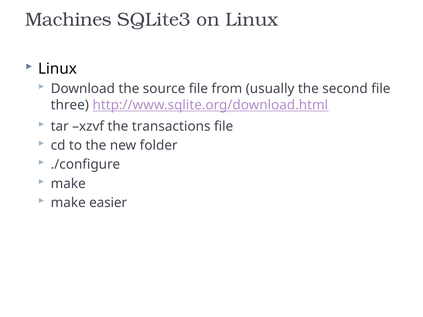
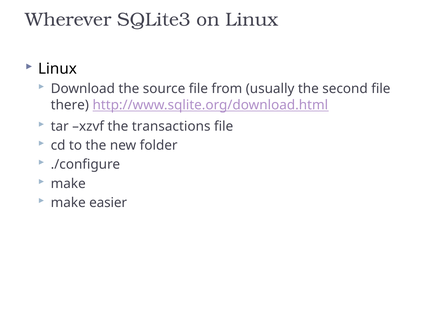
Machines: Machines -> Wherever (68, 20)
three: three -> there (70, 105)
